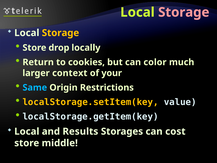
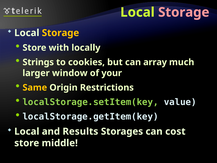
drop: drop -> with (59, 48)
Return: Return -> Strings (38, 62)
color: color -> array (155, 62)
context: context -> window (70, 73)
Same colour: light blue -> yellow (35, 87)
localStorage.setItem(key colour: yellow -> light green (90, 102)
